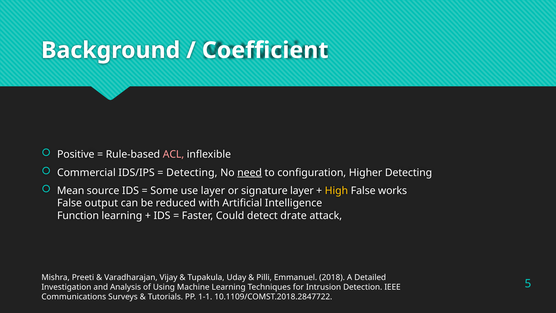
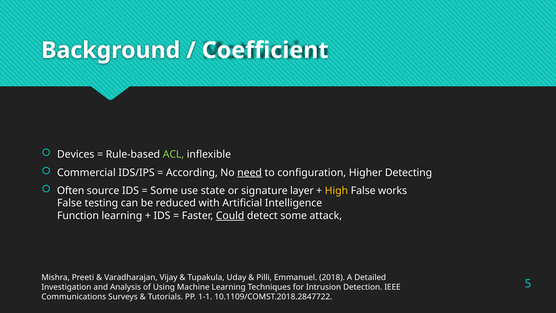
Positive: Positive -> Devices (76, 154)
ACL colour: pink -> light green (173, 154)
Detecting: Detecting -> According (192, 172)
Mean: Mean -> Often (71, 191)
use layer: layer -> state (213, 191)
output: output -> testing (101, 203)
Could underline: none -> present (230, 216)
detect drate: drate -> some (294, 216)
